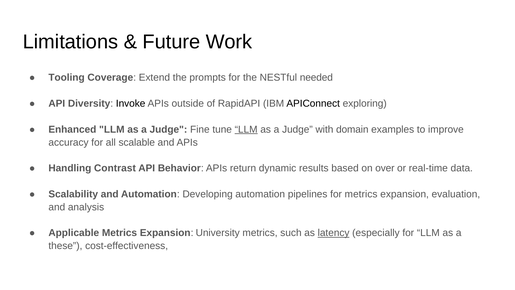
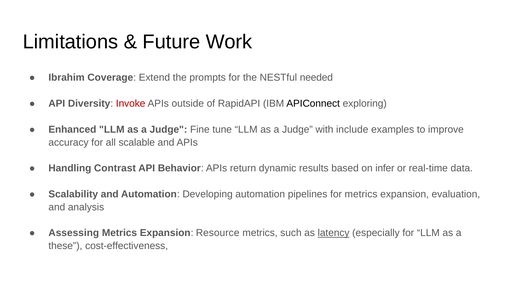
Tooling: Tooling -> Ibrahim (67, 78)
Invoke colour: black -> red (131, 103)
LLM underline: present -> none (246, 129)
domain: domain -> include (352, 129)
over: over -> infer (385, 168)
Applicable: Applicable -> Assessing (74, 233)
University: University -> Resource (218, 233)
